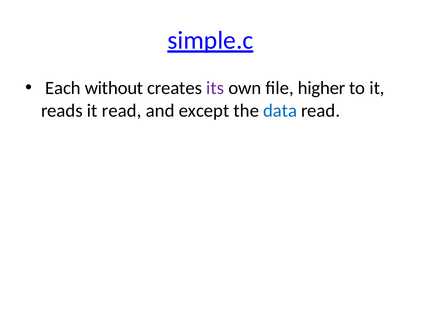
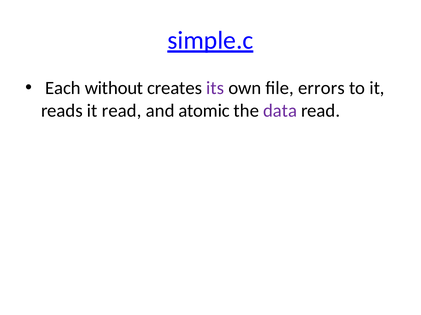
higher: higher -> errors (321, 88)
except: except -> atomic (204, 111)
data colour: blue -> purple (280, 111)
